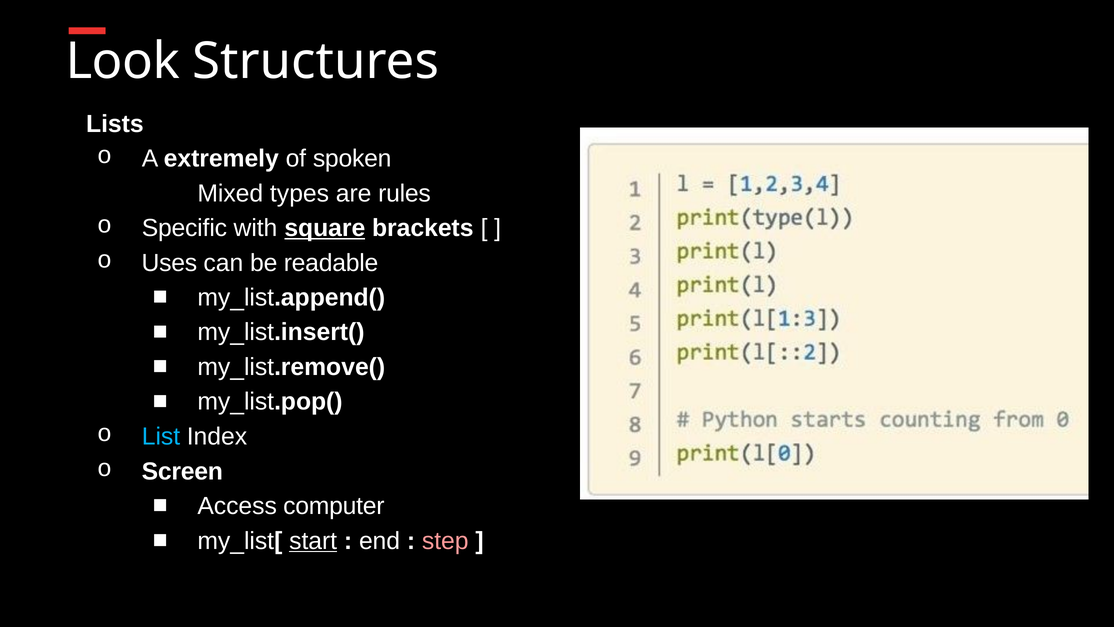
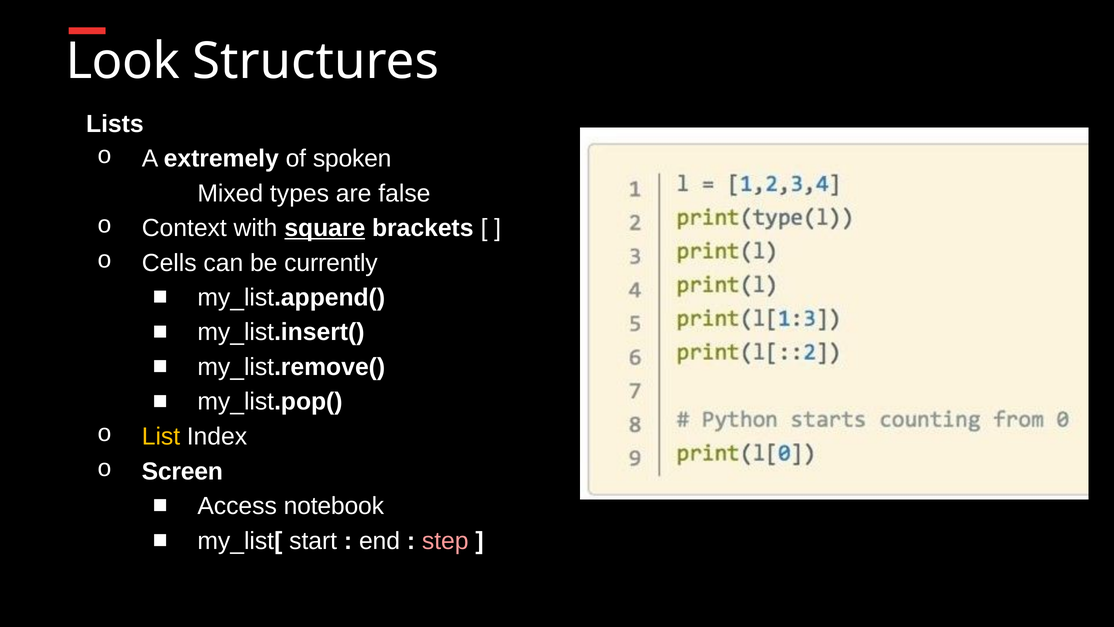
rules: rules -> false (404, 193)
Speciﬁc: Speciﬁc -> Context (184, 228)
Uses: Uses -> Cells (169, 263)
readable: readable -> currently (331, 263)
List colour: light blue -> yellow (161, 436)
computer: computer -> notebook (334, 506)
start underline: present -> none (313, 541)
